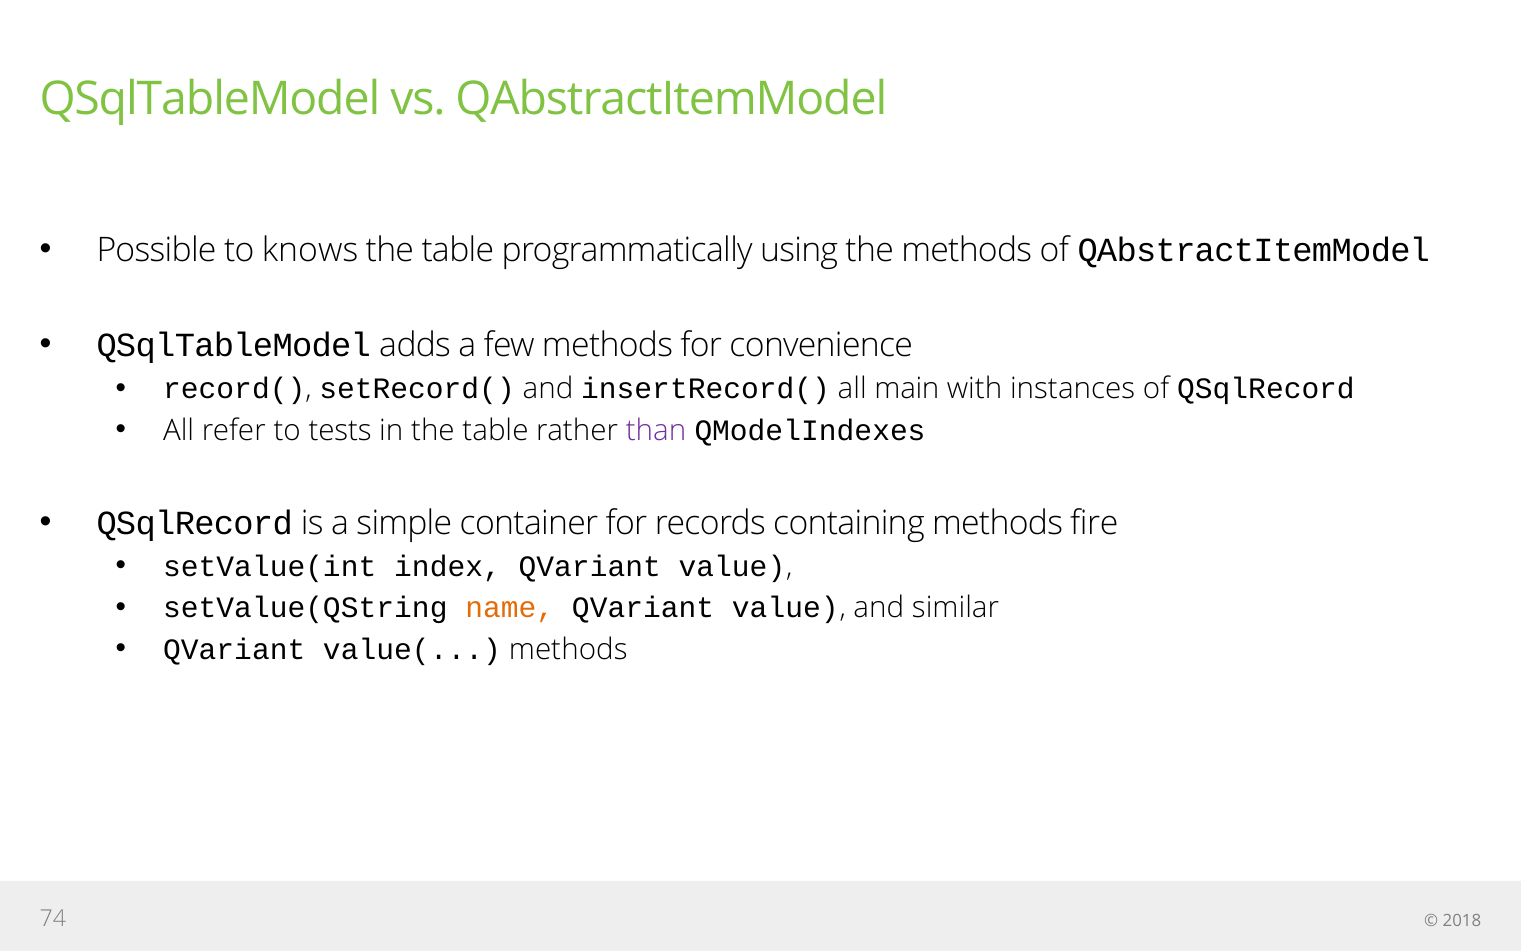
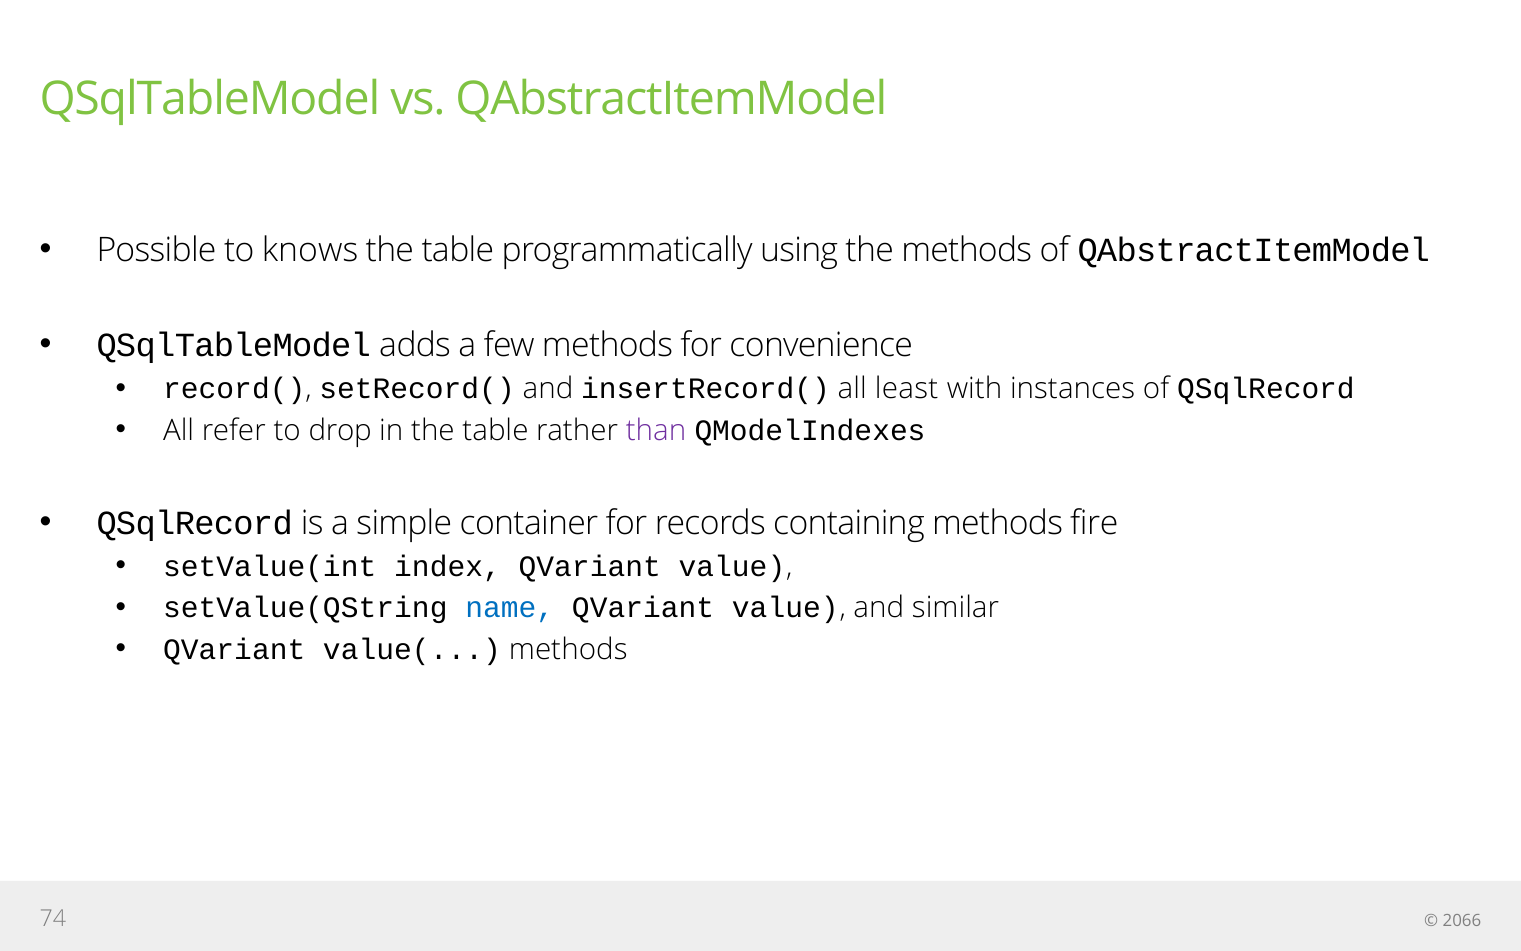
main: main -> least (907, 389)
tests: tests -> drop (340, 430)
name colour: orange -> blue (510, 608)
2018: 2018 -> 2066 (1462, 920)
